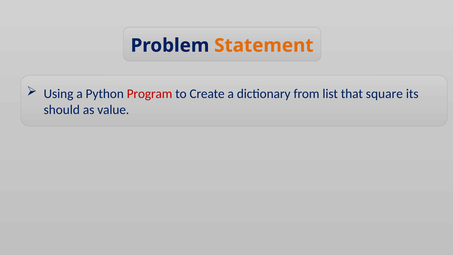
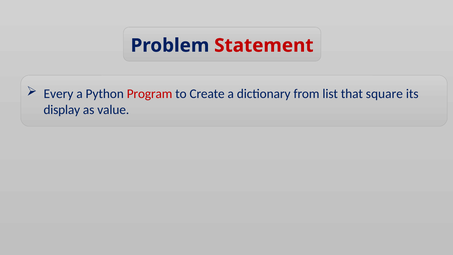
Statement colour: orange -> red (264, 45)
Using: Using -> Every (58, 94)
should: should -> display (62, 110)
